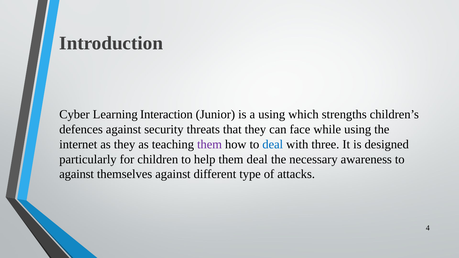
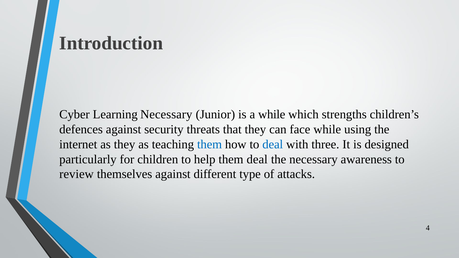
Learning Interaction: Interaction -> Necessary (166, 115)
a using: using -> while (272, 115)
them colour: purple -> blue (210, 144)
against: against -> review (77, 174)
